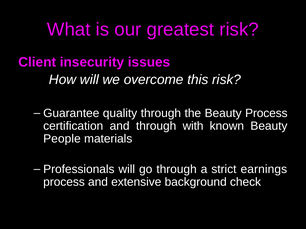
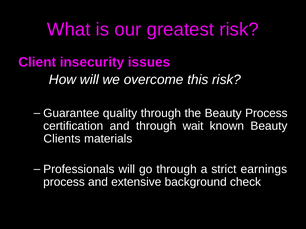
with: with -> wait (193, 126)
People: People -> Clients (62, 139)
